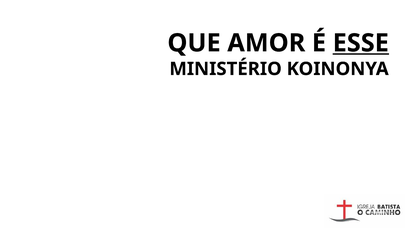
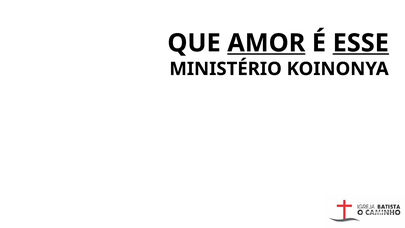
AMOR underline: none -> present (266, 43)
